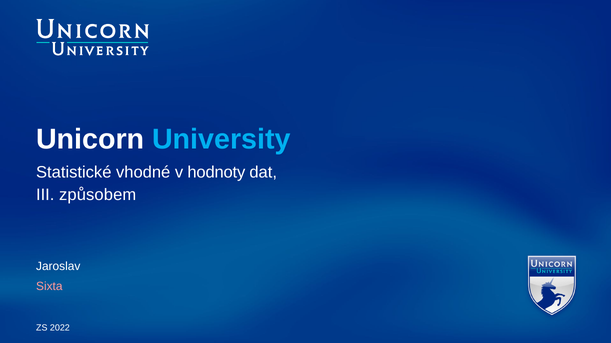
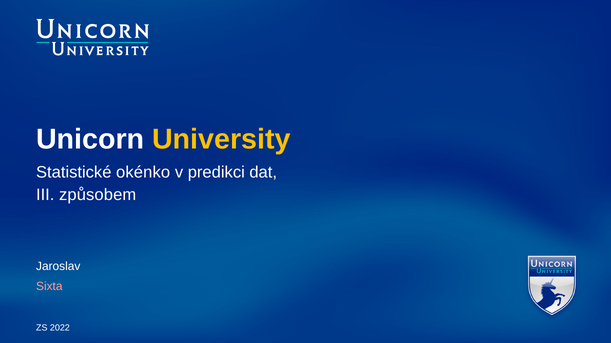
University colour: light blue -> yellow (221, 140)
vhodné: vhodné -> okénko (143, 173)
hodnoty: hodnoty -> predikci (216, 173)
